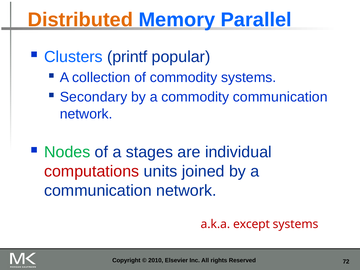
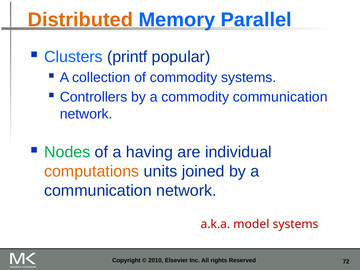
Secondary: Secondary -> Controllers (94, 97)
stages: stages -> having (149, 152)
computations colour: red -> orange (92, 171)
except: except -> model (251, 224)
